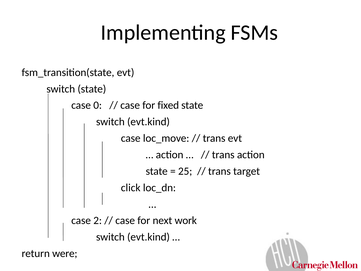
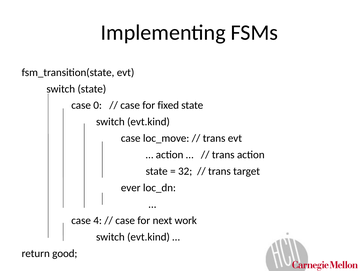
25: 25 -> 32 (185, 171)
click: click -> ever (131, 187)
2: 2 -> 4 (98, 220)
were: were -> good (65, 253)
